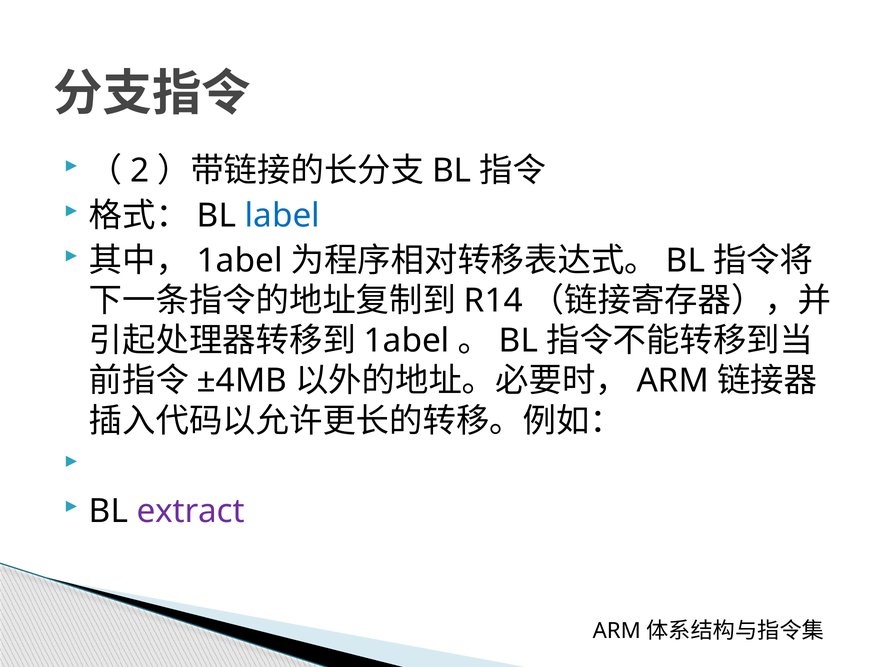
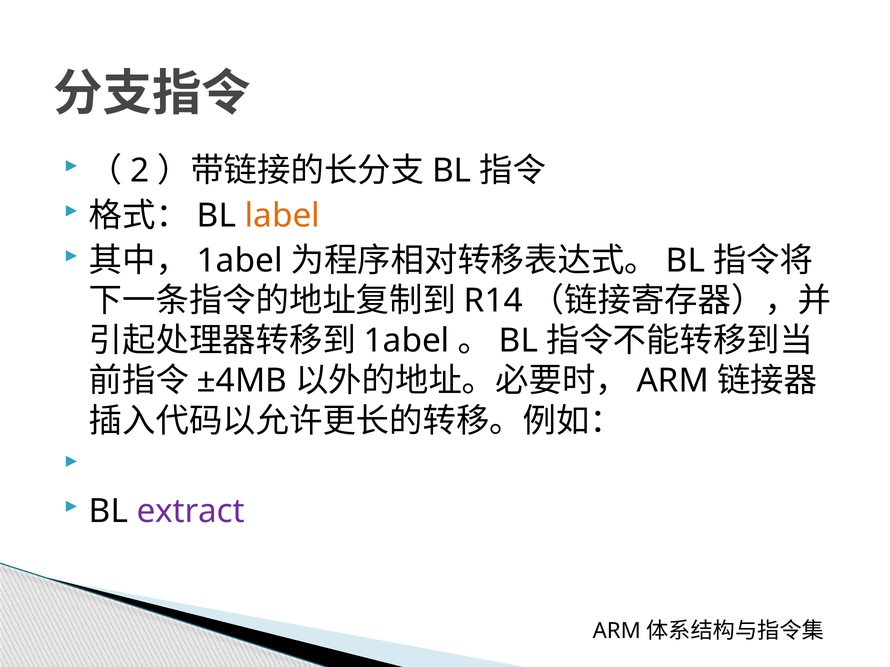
label colour: blue -> orange (282, 216)
